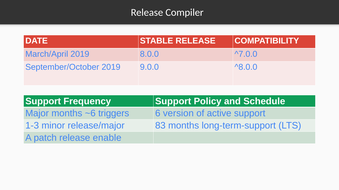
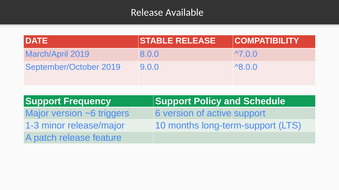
Compiler: Compiler -> Available (185, 12)
Major months: months -> version (67, 114)
83: 83 -> 10 (160, 126)
enable: enable -> feature (107, 138)
